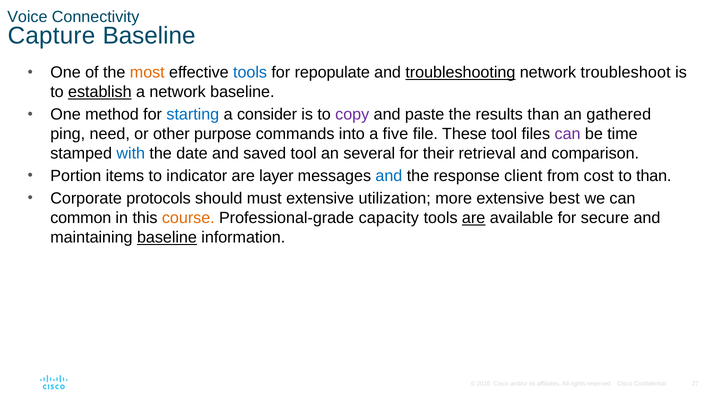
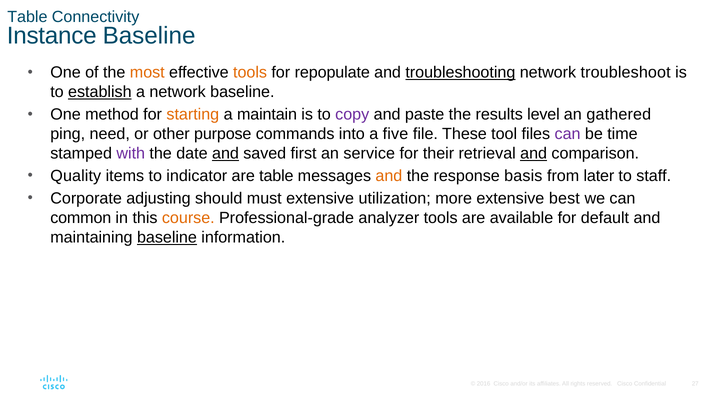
Voice: Voice -> Table (27, 17)
Capture: Capture -> Instance (52, 36)
tools colour: blue -> orange (250, 73)
starting colour: blue -> orange (193, 114)
consider: consider -> maintain (267, 114)
results than: than -> level (543, 114)
with colour: blue -> purple (131, 153)
and underline: none -> present (225, 153)
saved tool: tool -> first (304, 153)
several: several -> service (369, 153)
and underline: none -> present (534, 153)
Portion: Portion -> Quality (76, 176)
are layer: layer -> table (276, 176)
and colour: blue -> orange (389, 176)
client: client -> basis (523, 176)
cost: cost -> later (599, 176)
to than: than -> staff (654, 176)
protocols: protocols -> adjusting (158, 198)
capacity: capacity -> analyzer (389, 218)
are underline: present -> none (474, 218)
secure: secure -> default (605, 218)
